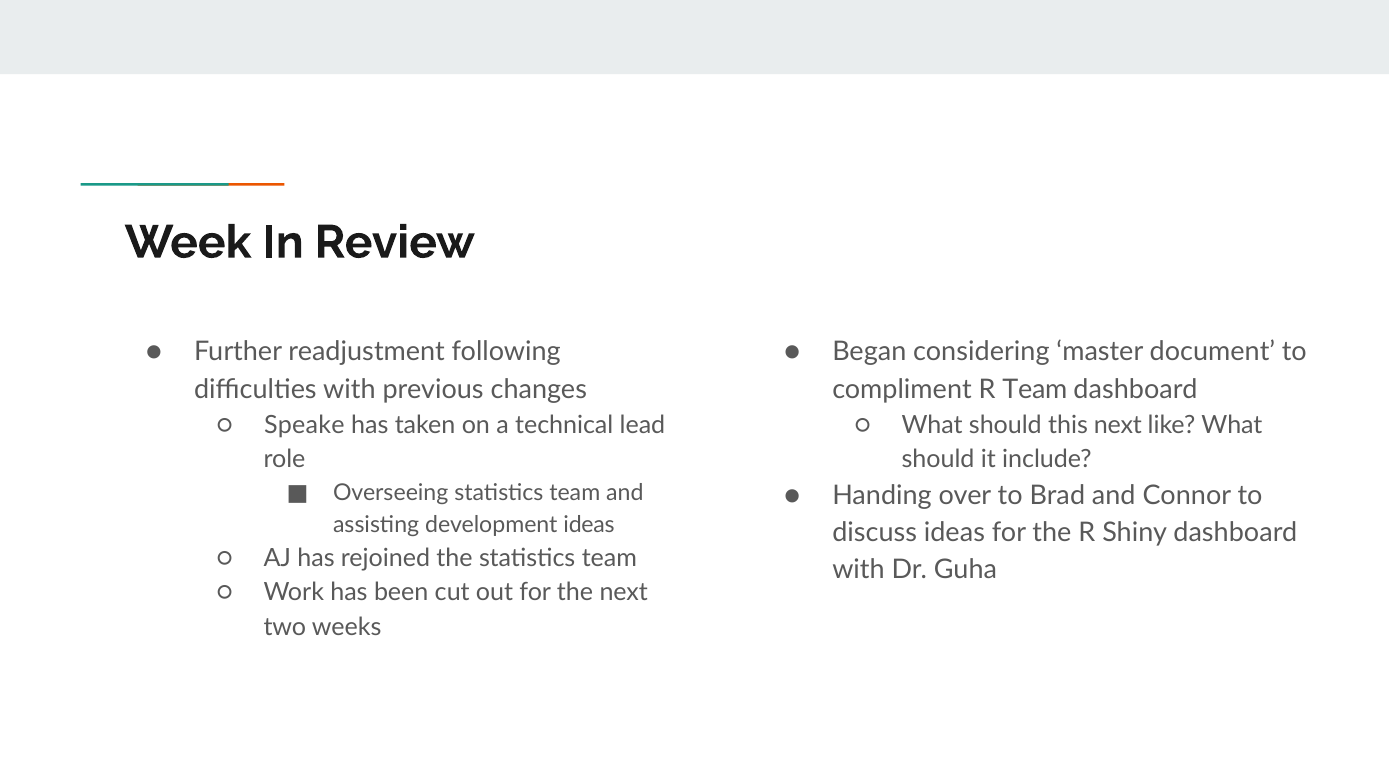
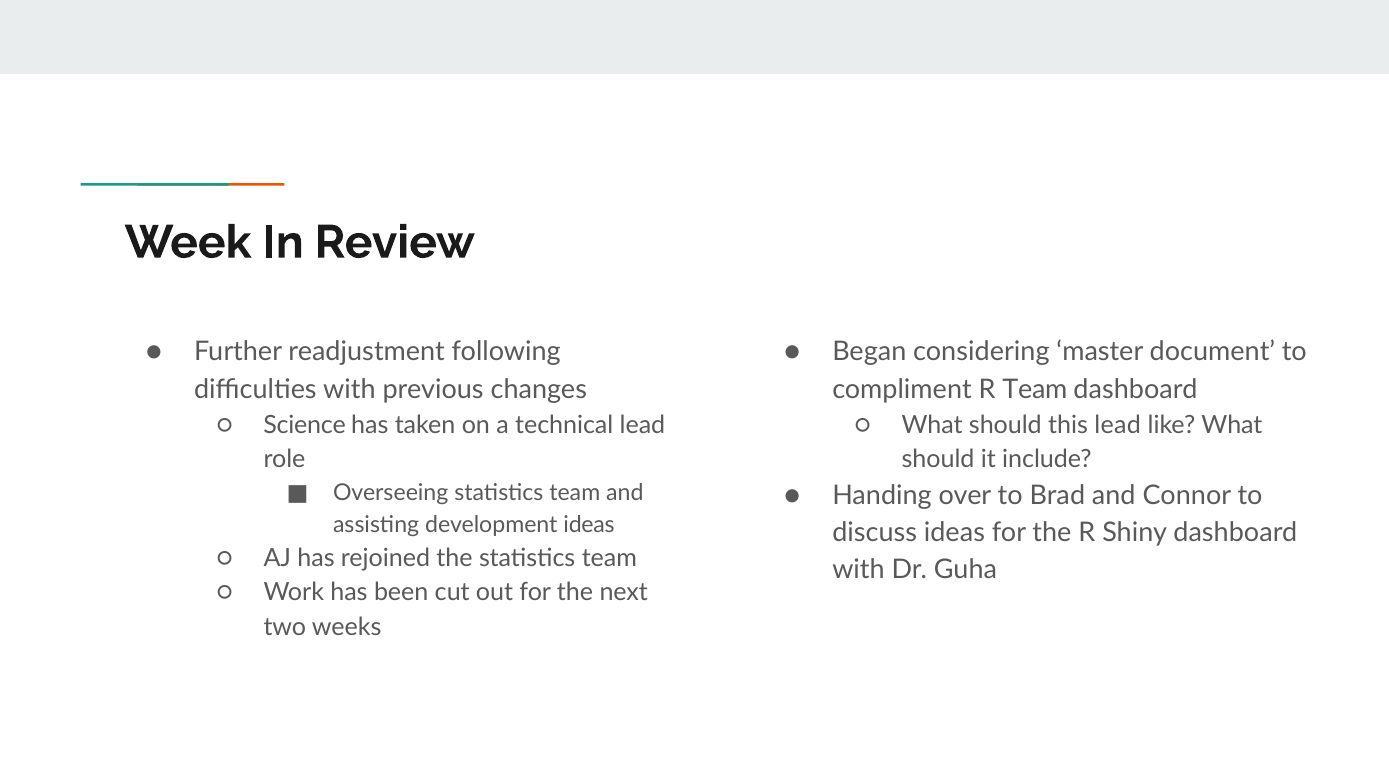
Speake: Speake -> Science (305, 425)
this next: next -> lead (1118, 425)
